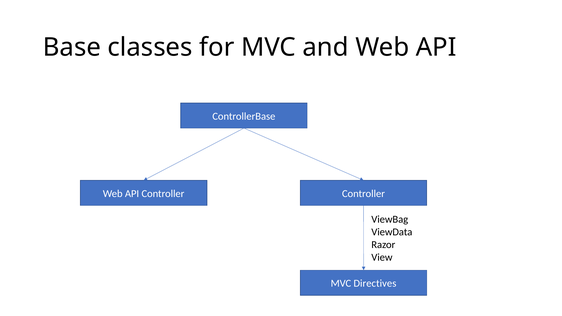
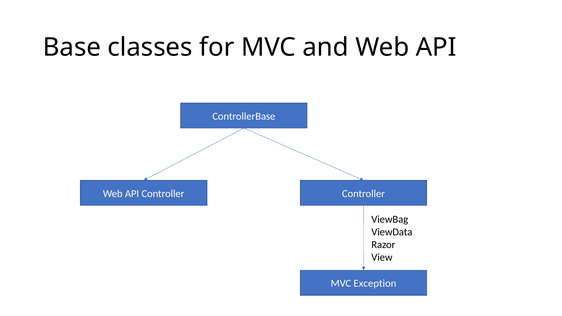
Directives: Directives -> Exception (375, 284)
